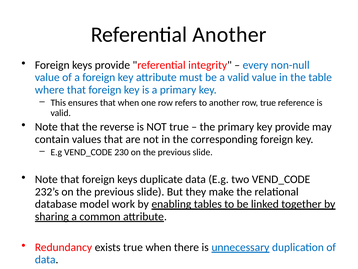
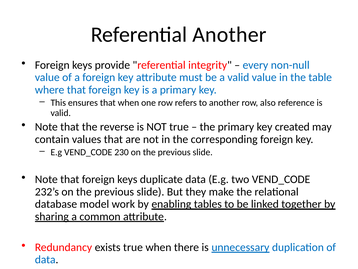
row true: true -> also (268, 103)
key provide: provide -> created (292, 127)
